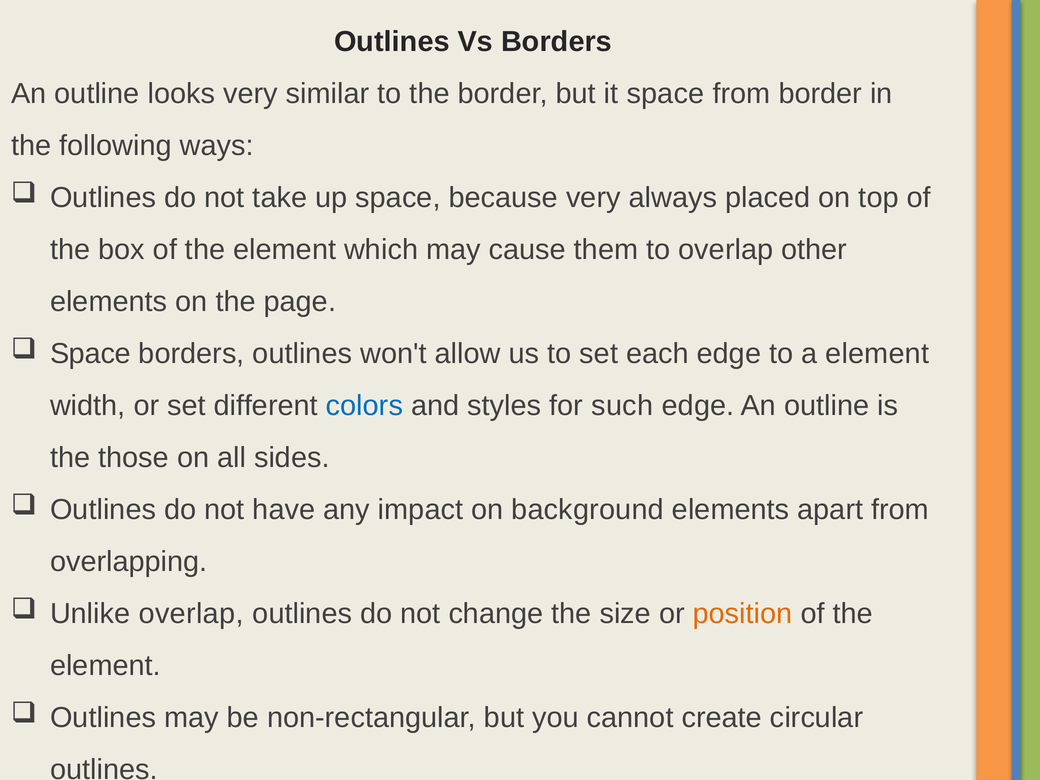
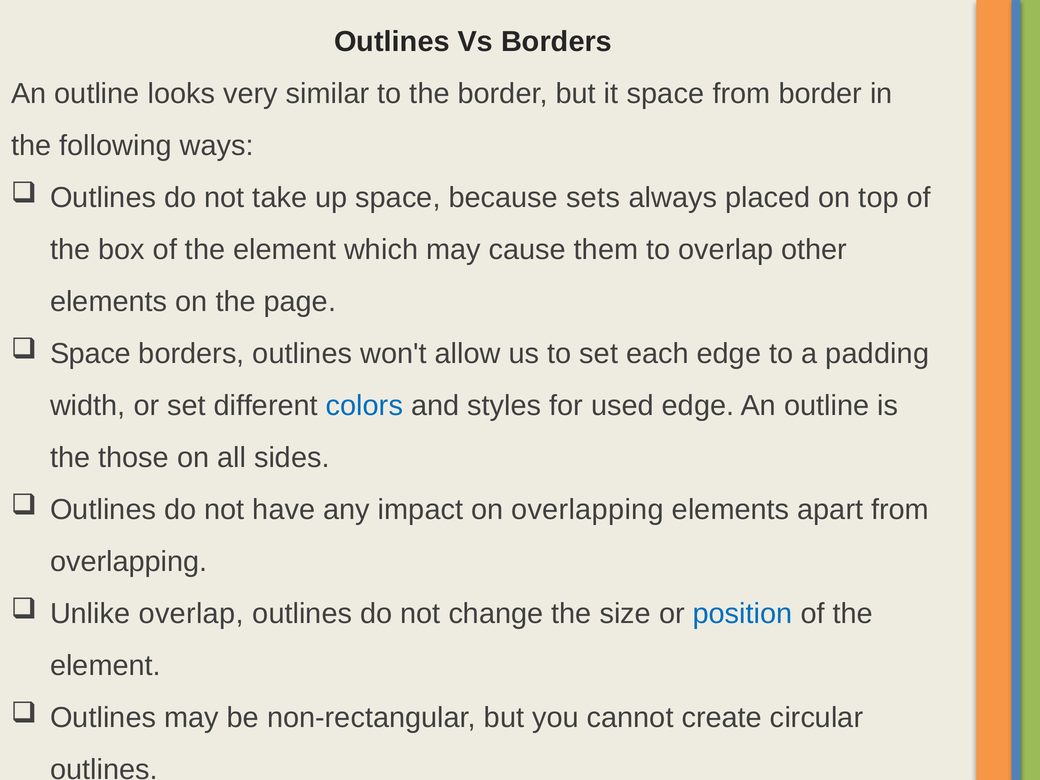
because very: very -> sets (593, 198)
a element: element -> padding (877, 354)
such: such -> used (622, 406)
on background: background -> overlapping (588, 510)
position colour: orange -> blue (743, 614)
